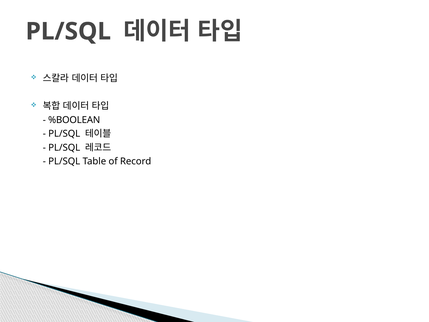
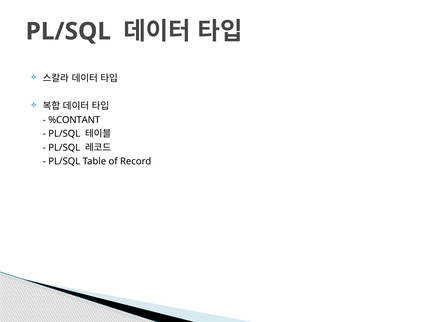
%BOOLEAN: %BOOLEAN -> %CONTANT (74, 120)
